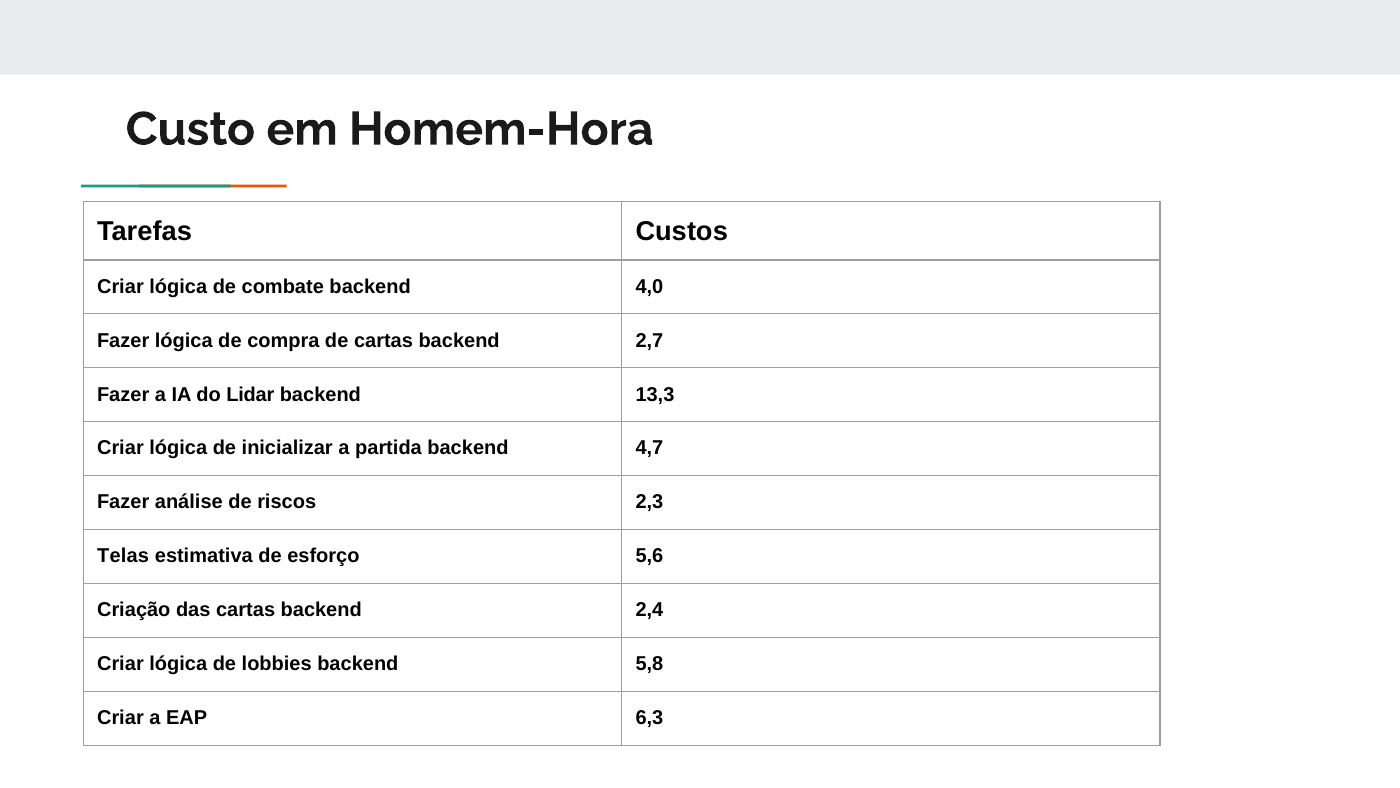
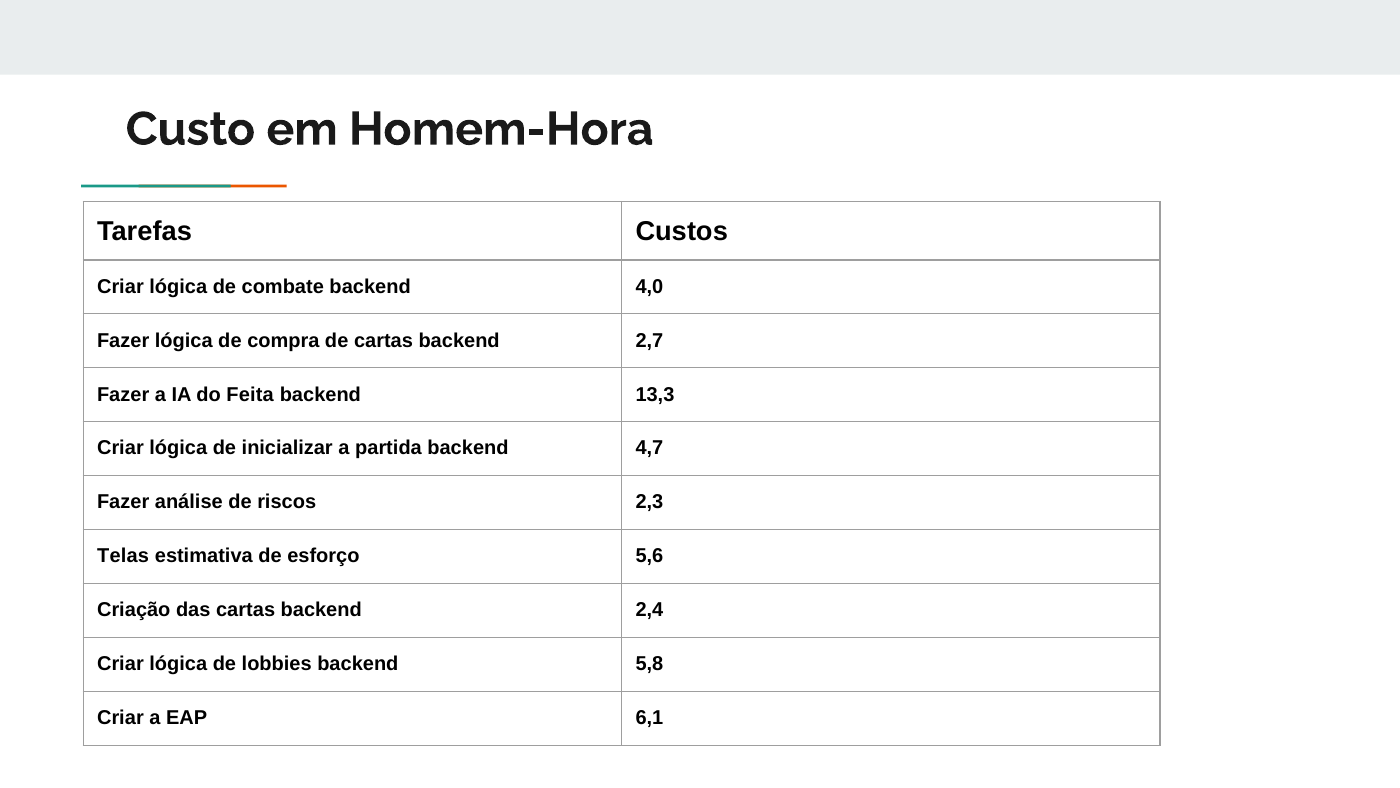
Lidar: Lidar -> Feita (250, 394)
6,3: 6,3 -> 6,1 (649, 718)
